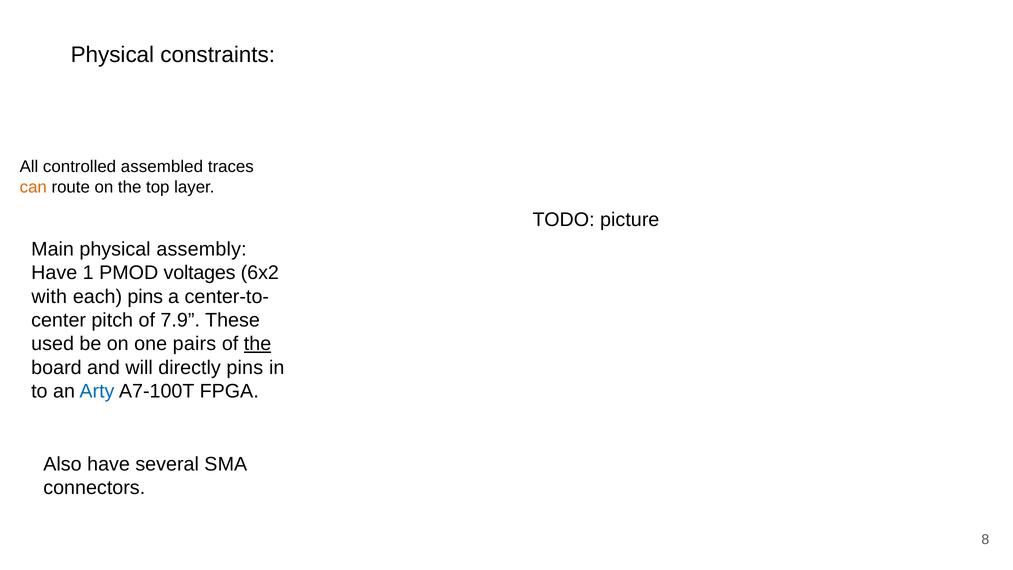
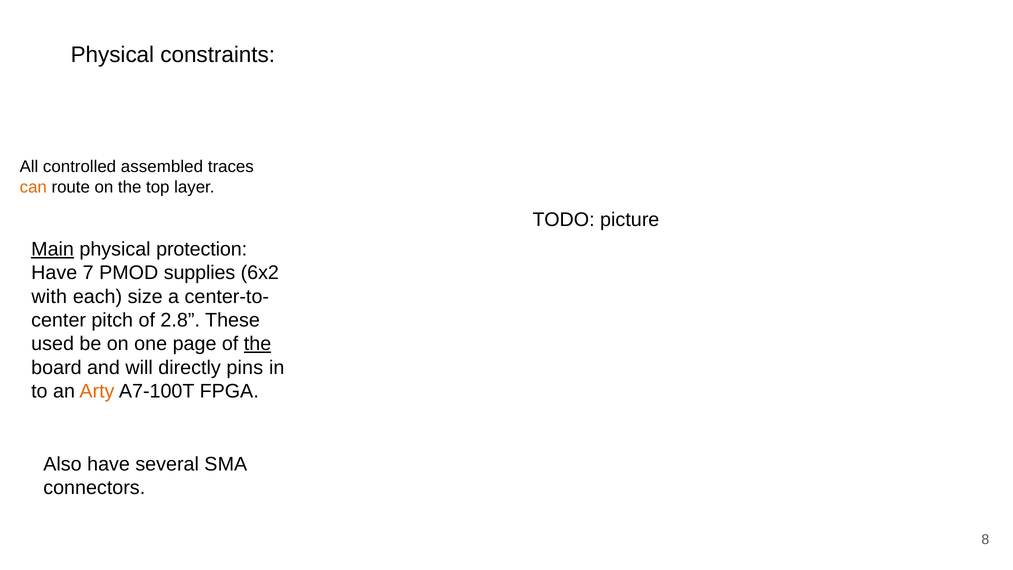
Main underline: none -> present (53, 249)
assembly: assembly -> protection (202, 249)
1: 1 -> 7 (88, 273)
voltages: voltages -> supplies (200, 273)
each pins: pins -> size (145, 296)
7.9: 7.9 -> 2.8 (180, 320)
pairs: pairs -> page (195, 344)
Arty colour: blue -> orange (97, 391)
